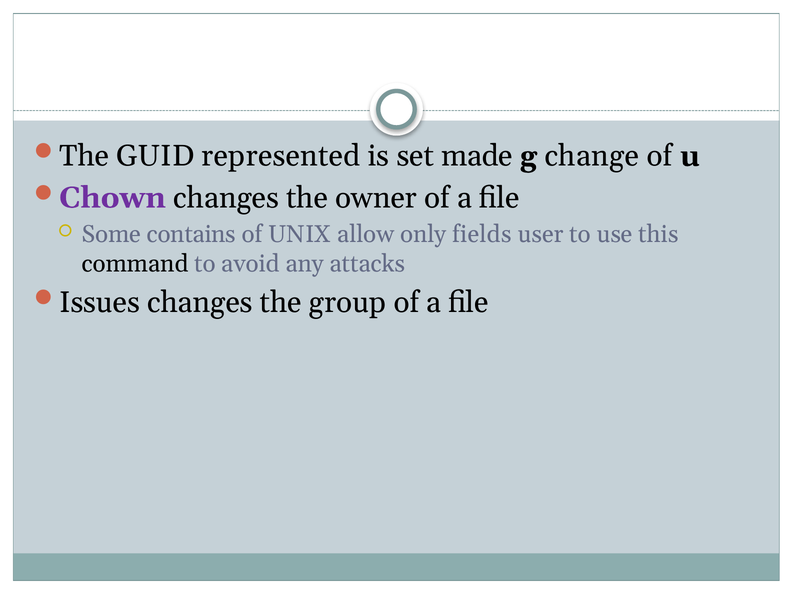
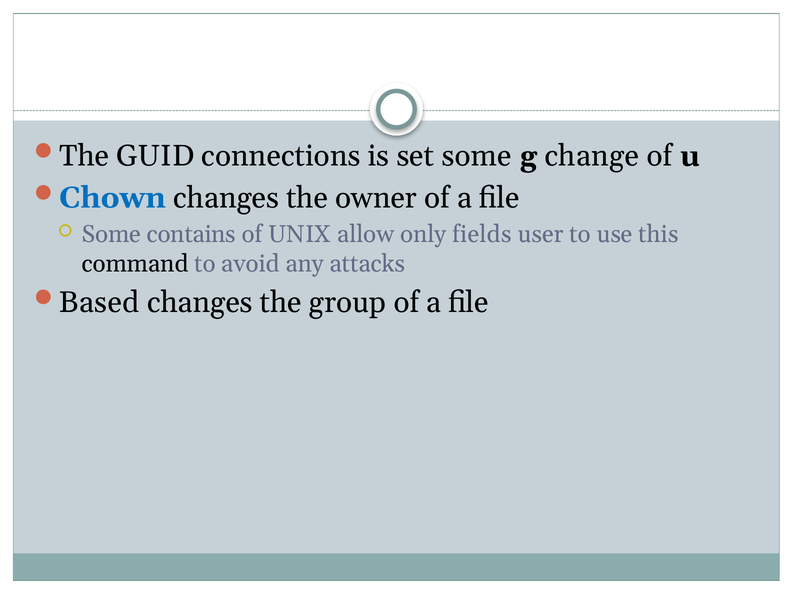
represented: represented -> connections (281, 156)
set made: made -> some (477, 156)
Chown colour: purple -> blue (112, 198)
Issues: Issues -> Based (99, 303)
